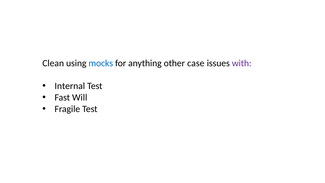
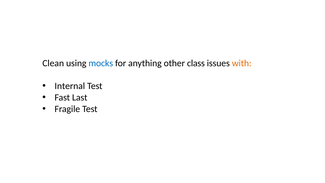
case: case -> class (196, 63)
with colour: purple -> orange (242, 63)
Will: Will -> Last (80, 97)
